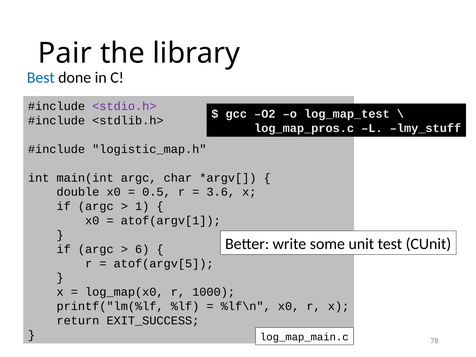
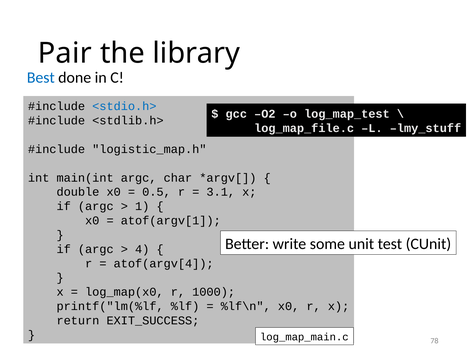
<stdio.h> colour: purple -> blue (124, 106)
log_map_pros.c: log_map_pros.c -> log_map_file.c (304, 128)
3.6: 3.6 -> 3.1 (221, 192)
6: 6 -> 4 (142, 249)
atof(argv[5: atof(argv[5 -> atof(argv[4 (164, 263)
